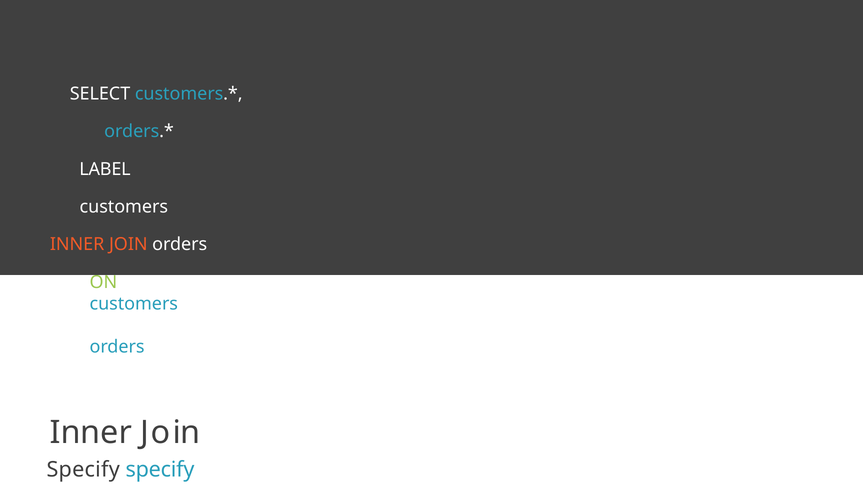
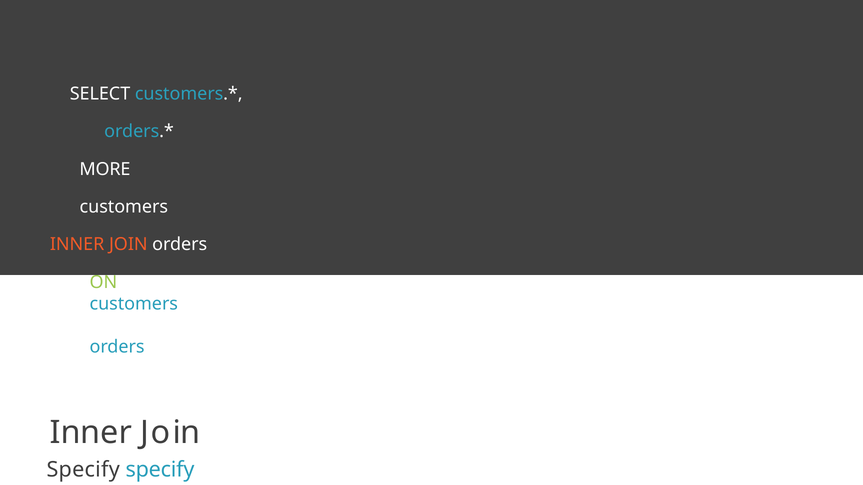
LABEL: LABEL -> MORE (105, 169)
